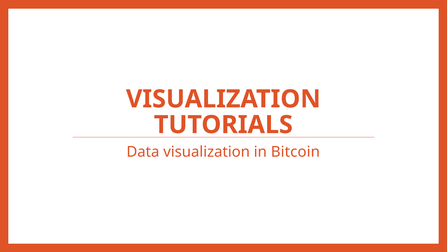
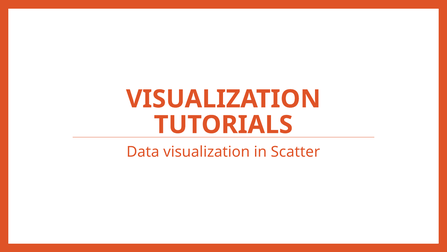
Bitcoin: Bitcoin -> Scatter (295, 152)
